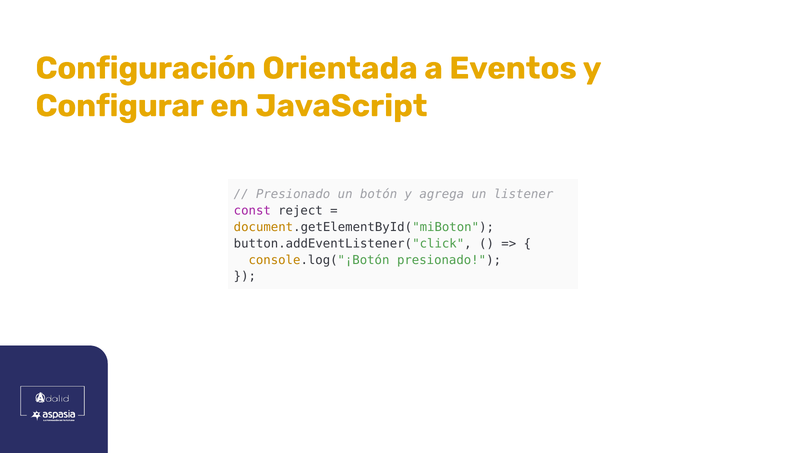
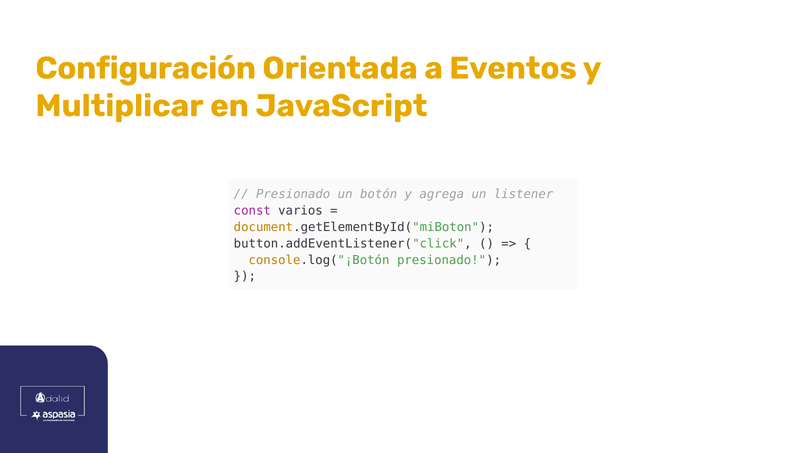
Configurar: Configurar -> Multiplicar (120, 106)
reject: reject -> varios (300, 211)
